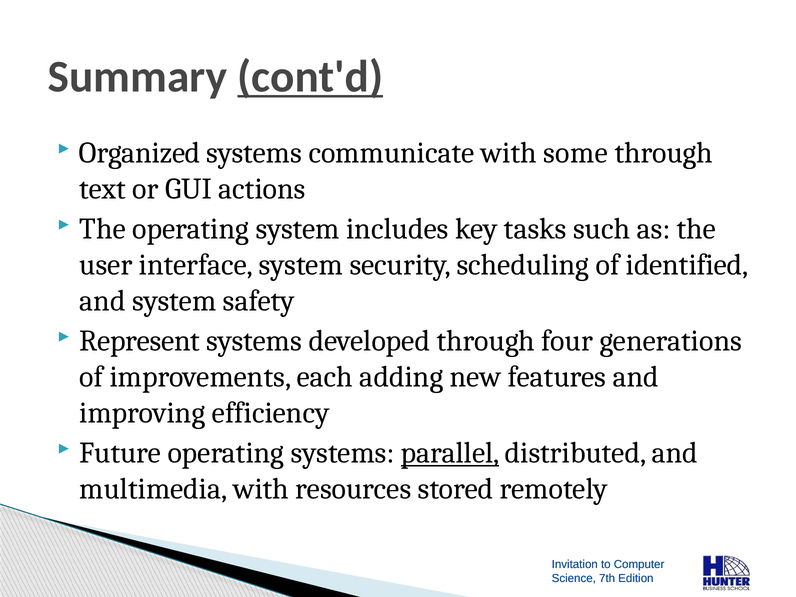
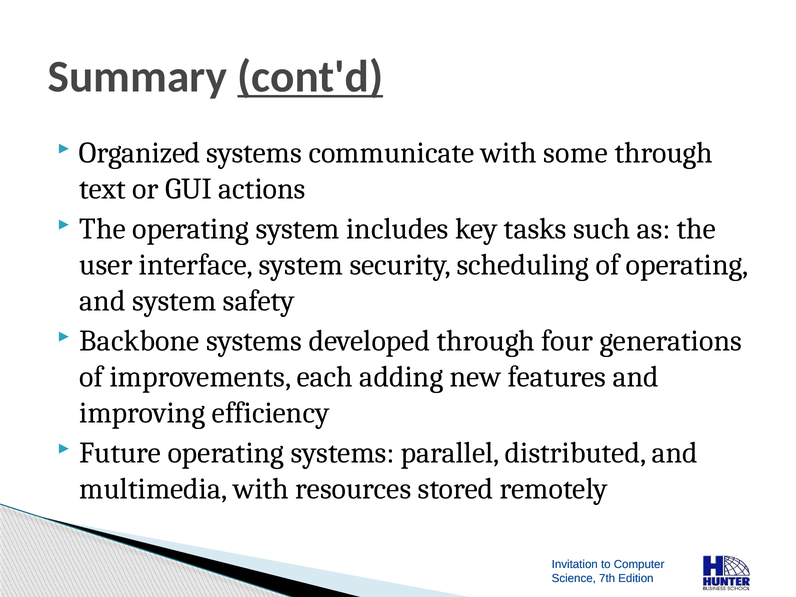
of identified: identified -> operating (687, 265)
Represent: Represent -> Backbone (140, 341)
parallel underline: present -> none (450, 453)
